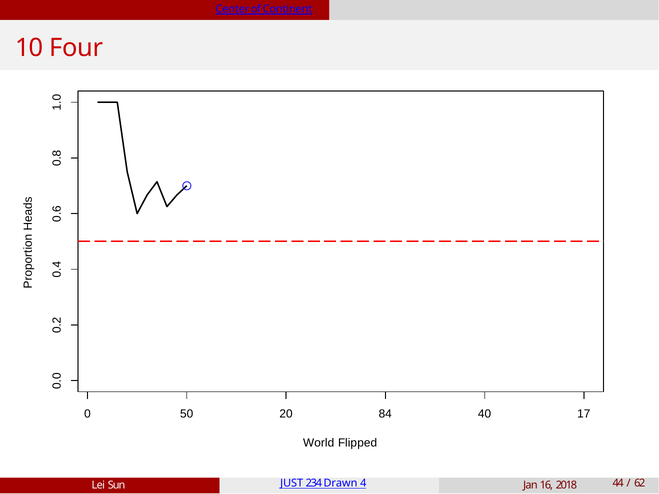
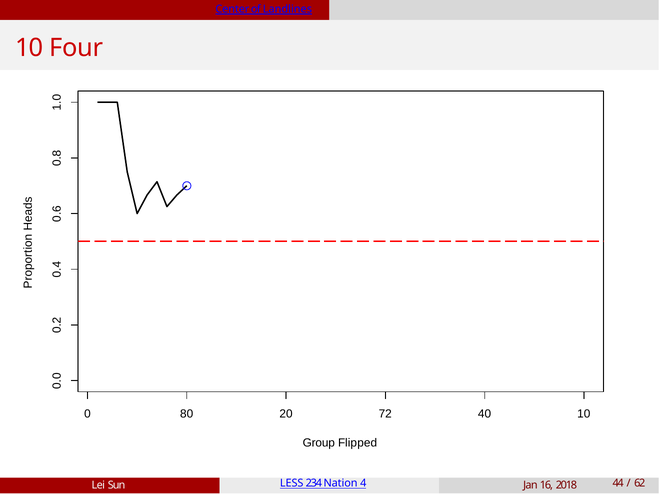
Continent: Continent -> Landlines (287, 9)
50: 50 -> 80 (187, 414)
84: 84 -> 72 (385, 414)
40 17: 17 -> 10 (584, 414)
World: World -> Group (319, 443)
JUST: JUST -> LESS (292, 484)
Drawn: Drawn -> Nation (341, 484)
